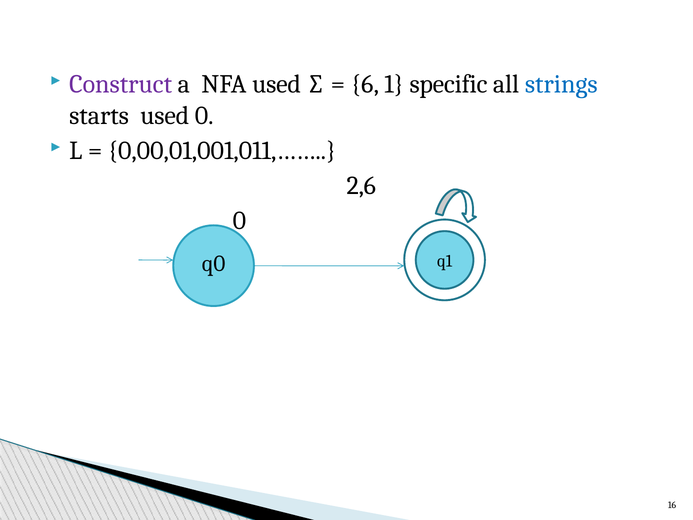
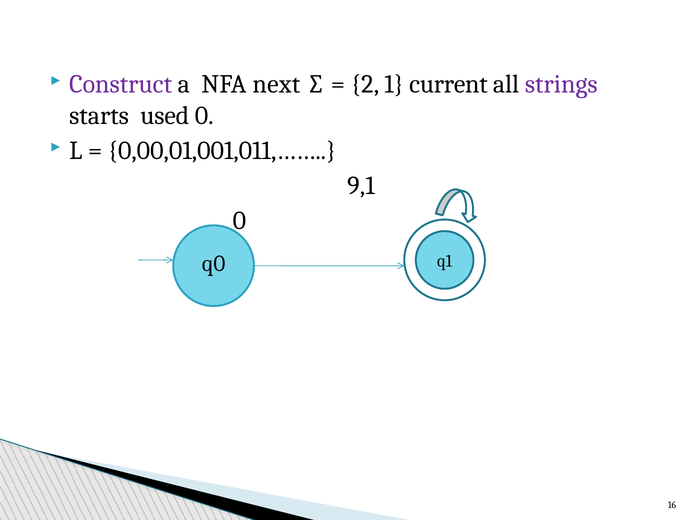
NFA used: used -> next (276, 84)
6: 6 -> 2 (365, 84)
specific: specific -> current (448, 84)
strings colour: blue -> purple (561, 84)
2,6: 2,6 -> 9,1 (361, 186)
